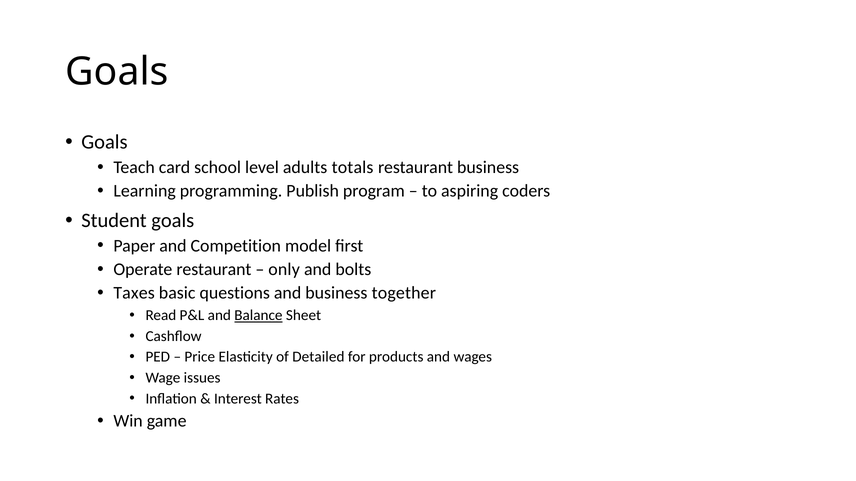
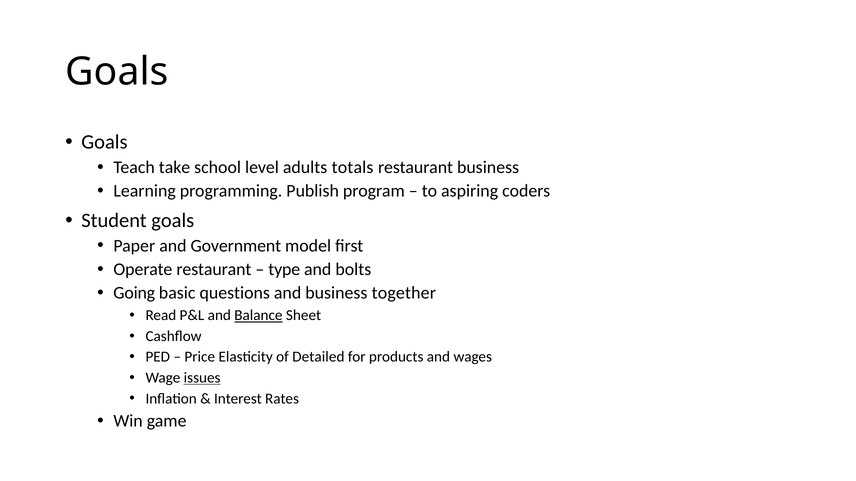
card: card -> take (175, 168)
Competition: Competition -> Government (236, 246)
only: only -> type (284, 270)
Taxes: Taxes -> Going (134, 293)
issues underline: none -> present (202, 378)
